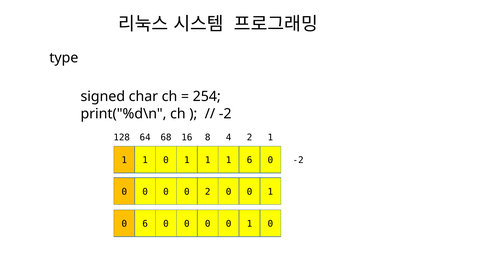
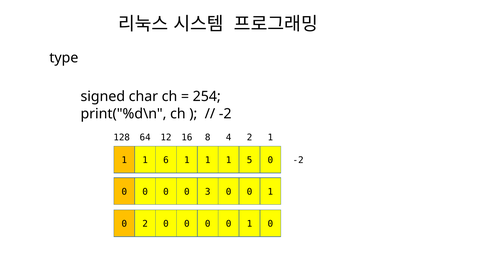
68: 68 -> 12 (166, 137)
1 1 0: 0 -> 6 (166, 160)
1 6: 6 -> 5 (249, 160)
0 2: 2 -> 3 (208, 191)
0 6: 6 -> 2 (145, 223)
